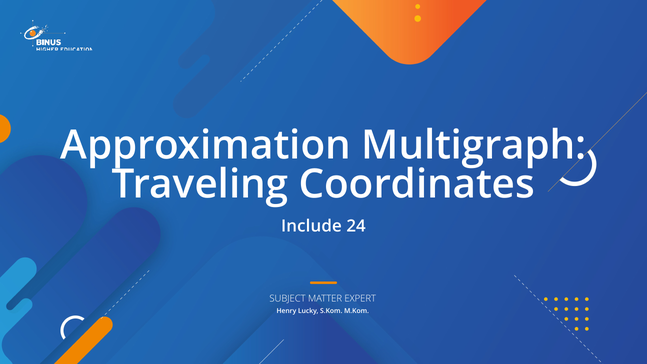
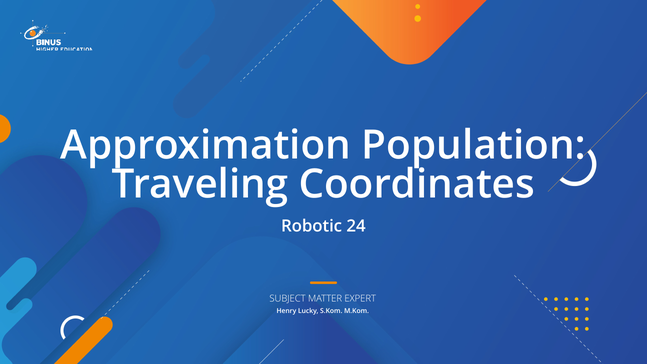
Multigraph: Multigraph -> Population (474, 145)
Include: Include -> Robotic (312, 226)
